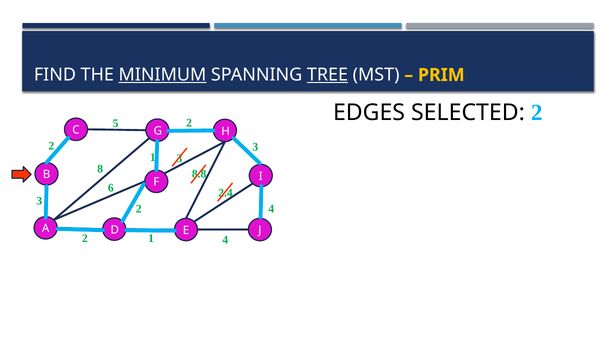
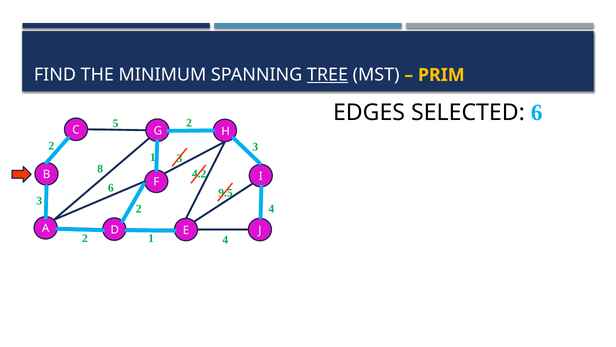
MINIMUM underline: present -> none (162, 75)
SELECTED 2: 2 -> 6 (537, 113)
8.8: 8.8 -> 4.2 (199, 174)
2.4: 2.4 -> 9.5 (226, 193)
